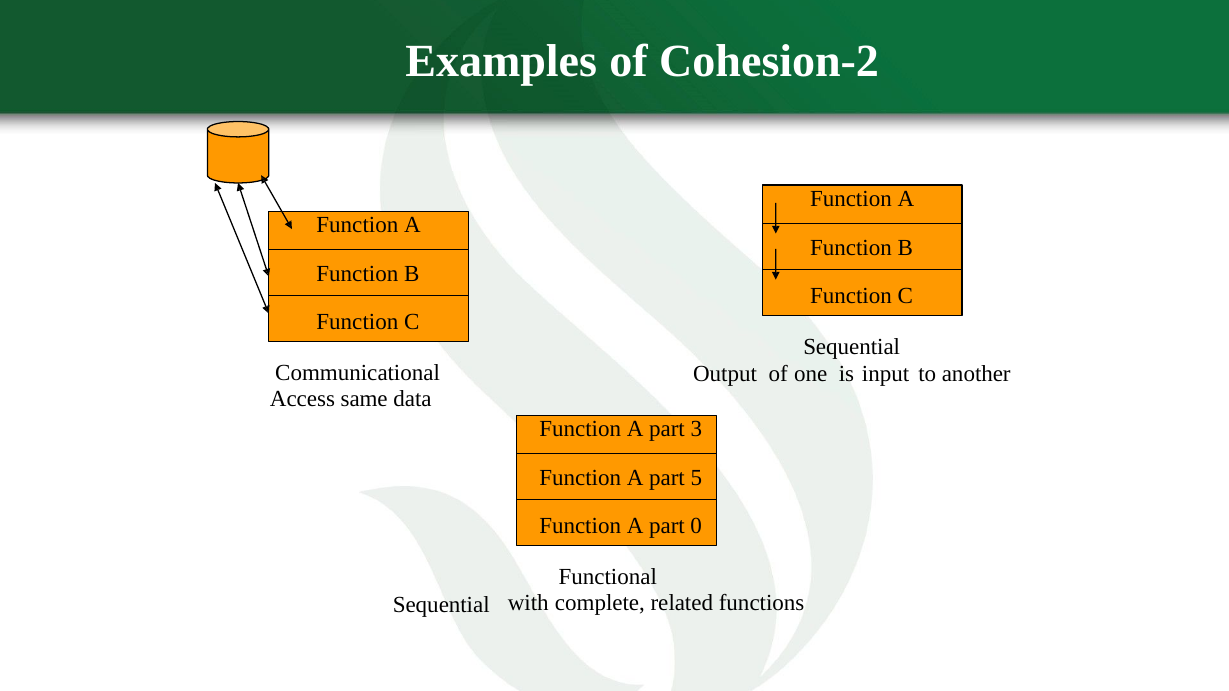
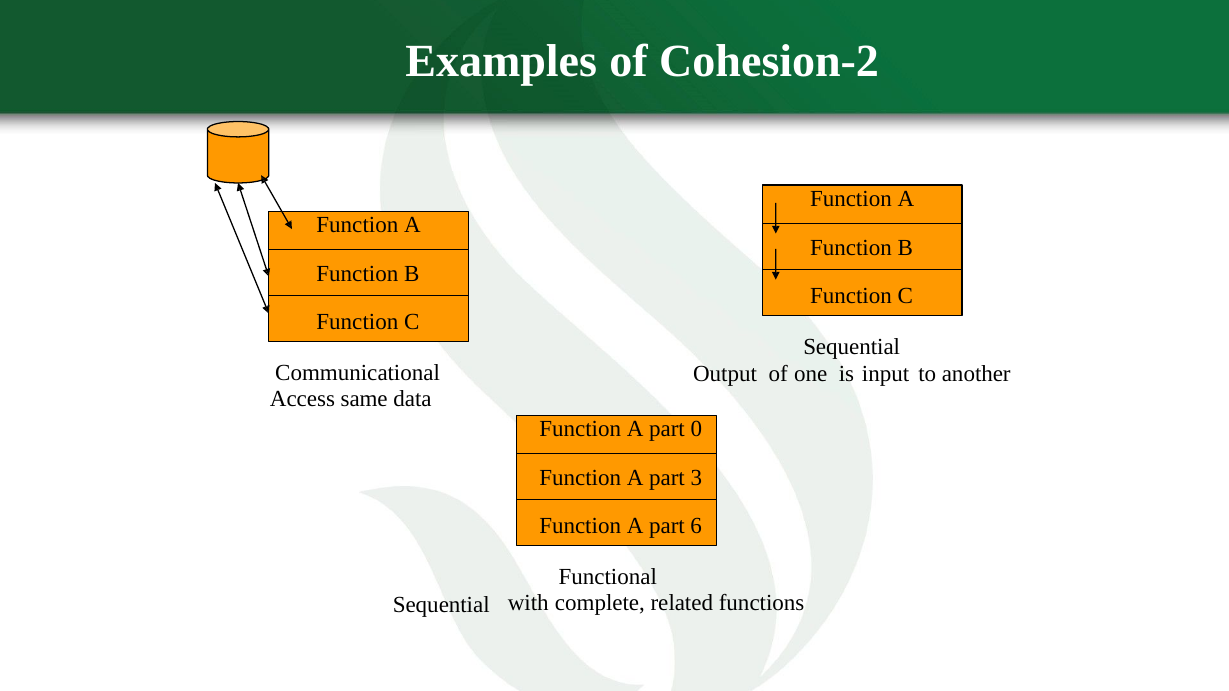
3: 3 -> 0 (696, 429)
5: 5 -> 3 (696, 478)
0: 0 -> 6 (696, 526)
